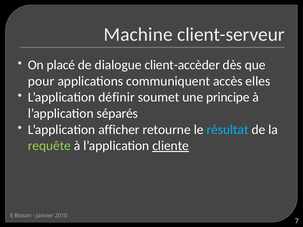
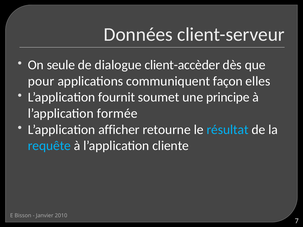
Machine: Machine -> Données (138, 35)
placé: placé -> seule (61, 65)
accès: accès -> façon (228, 81)
définir: définir -> fournit (117, 97)
séparés: séparés -> formée (117, 114)
requête colour: light green -> light blue (49, 146)
cliente underline: present -> none (171, 146)
